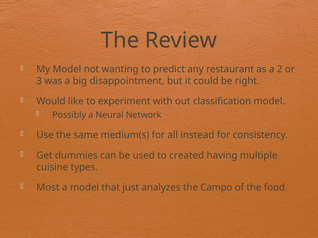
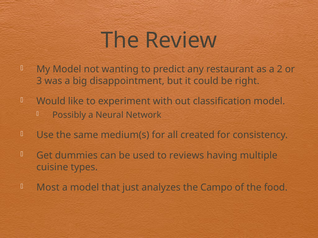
instead: instead -> created (197, 135)
created: created -> reviews (187, 156)
